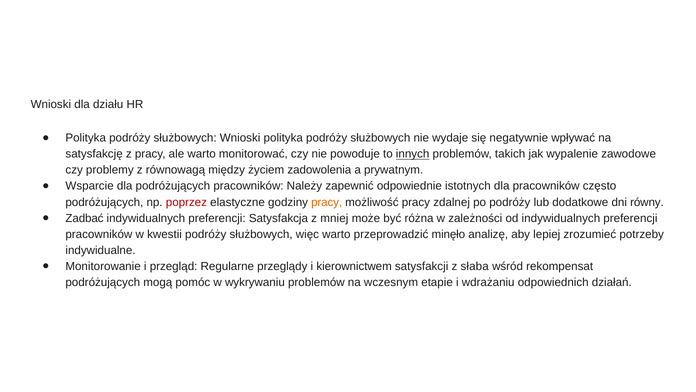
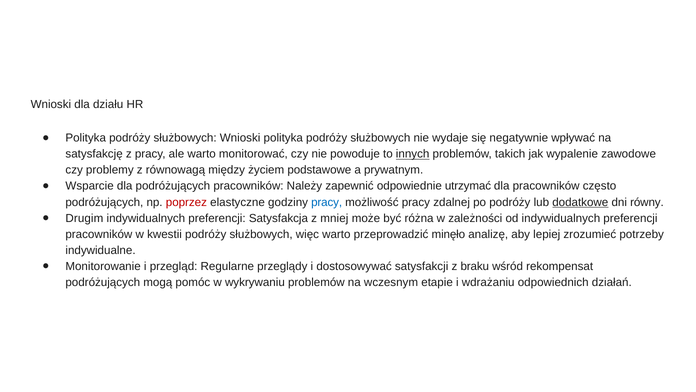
zadowolenia: zadowolenia -> podstawowe (319, 170)
istotnych: istotnych -> utrzymać (468, 186)
pracy colour: orange -> blue (327, 202)
dodatkowe underline: none -> present (580, 202)
Zadbać: Zadbać -> Drugim (84, 218)
kierownictwem: kierownictwem -> dostosowywać (354, 266)
słaba: słaba -> braku (475, 266)
